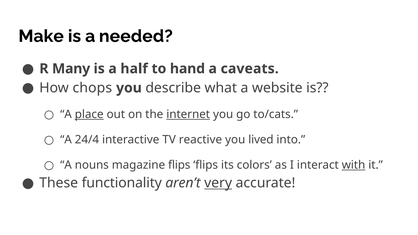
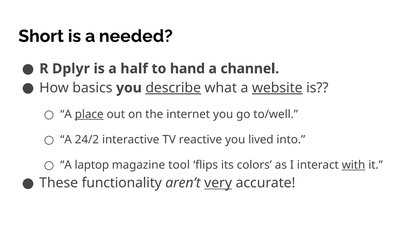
Make: Make -> Short (41, 36)
Many: Many -> Dplyr (71, 69)
caveats: caveats -> channel (250, 69)
chops: chops -> basics (92, 88)
describe underline: none -> present (173, 88)
website underline: none -> present (277, 88)
internet underline: present -> none (188, 114)
to/cats: to/cats -> to/well (276, 114)
24/4: 24/4 -> 24/2 (87, 140)
nouns: nouns -> laptop (92, 165)
magazine flips: flips -> tool (179, 165)
